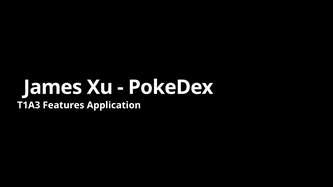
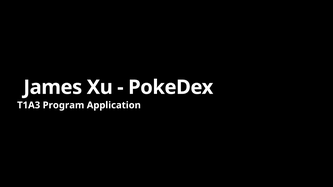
Features: Features -> Program (63, 105)
